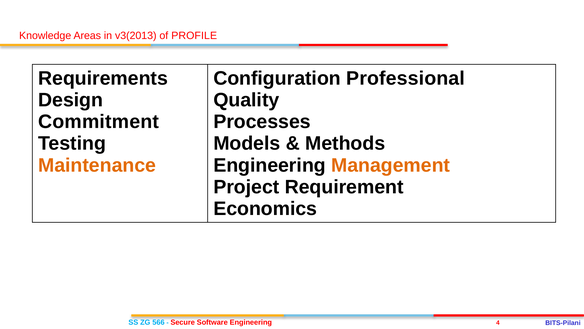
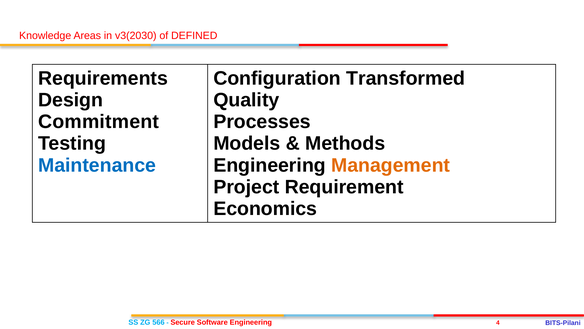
v3(2013: v3(2013 -> v3(2030 (136, 36)
PROFILE: PROFILE -> DEFINED (194, 36)
Professional: Professional -> Transformed (406, 78)
Maintenance colour: orange -> blue (97, 165)
